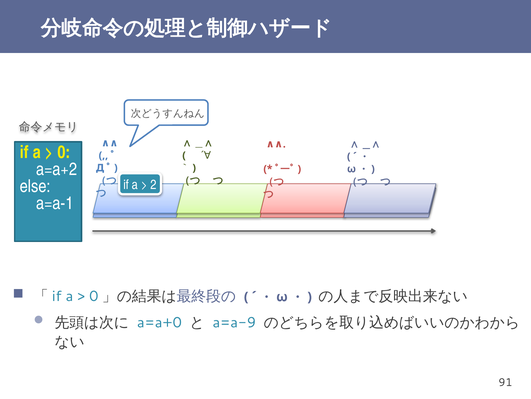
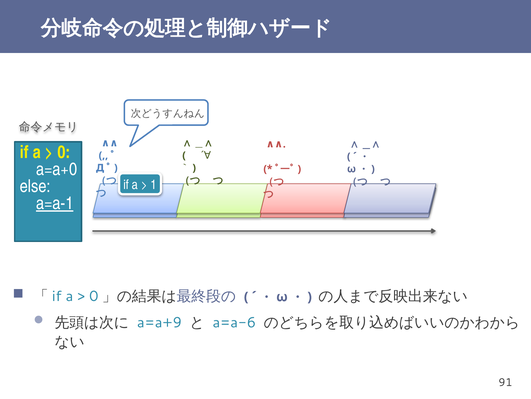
a=a+2: a=a+2 -> a=a+0 (57, 169)
2: 2 -> 1 (153, 184)
a=a-1 underline: none -> present (55, 203)
a=a+0: a=a+0 -> a=a+9 (159, 322)
a=a-9: a=a-9 -> a=a-6 (234, 322)
